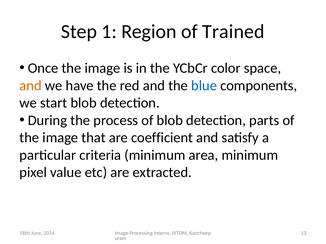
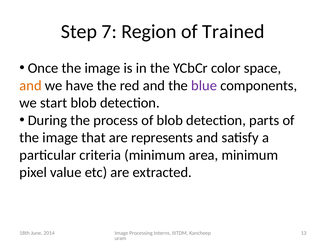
1: 1 -> 7 (109, 32)
blue colour: blue -> purple (204, 86)
coefficient: coefficient -> represents (162, 138)
